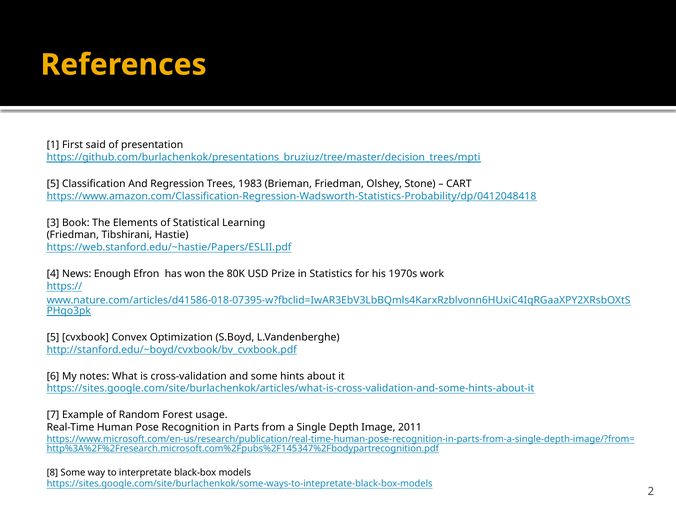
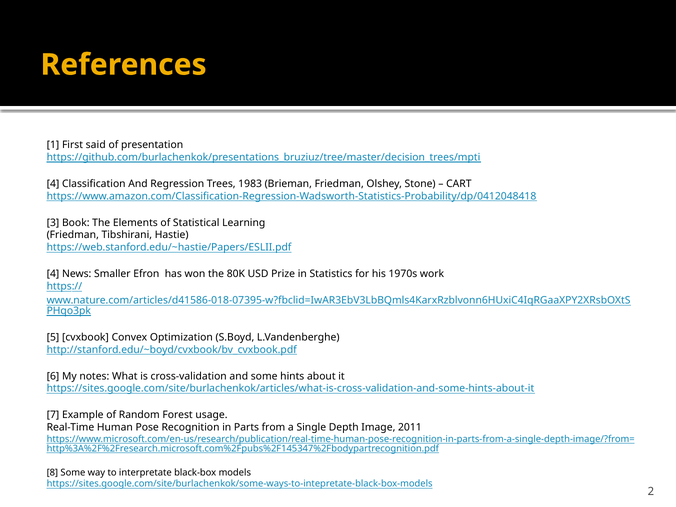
5: 5 -> 4 (53, 184)
Enough: Enough -> Smaller (112, 274)
